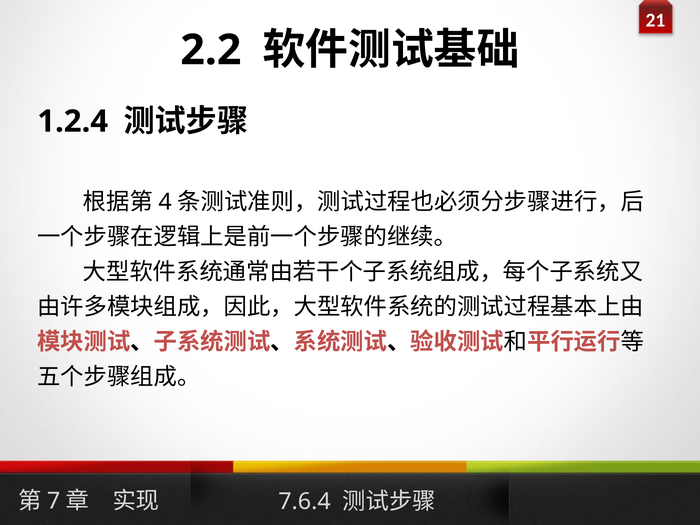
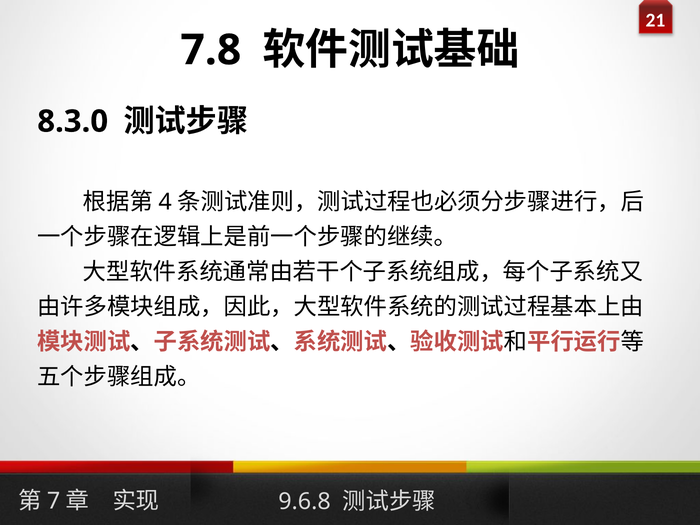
2.2: 2.2 -> 7.8 (211, 50)
1.2.4: 1.2.4 -> 8.3.0 (73, 121)
7.6.4: 7.6.4 -> 9.6.8 (305, 501)
